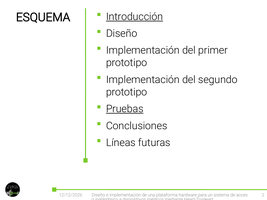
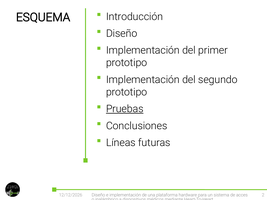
Introducción underline: present -> none (134, 17)
